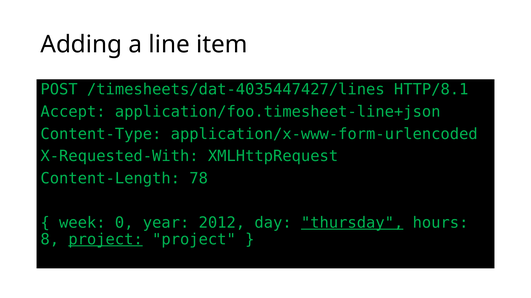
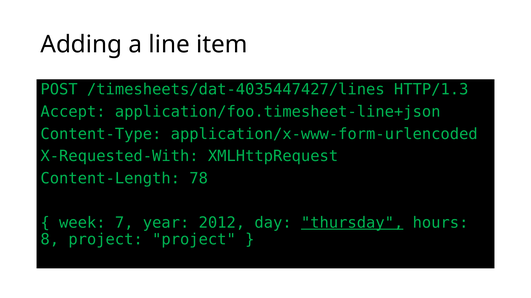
HTTP/8.1: HTTP/8.1 -> HTTP/1.3 (431, 90)
0: 0 -> 7 (124, 223)
project underline: present -> none (106, 240)
